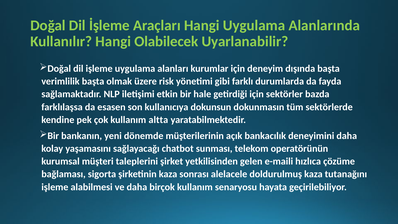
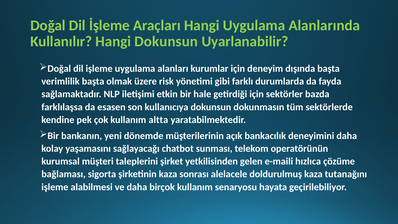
Hangi Olabilecek: Olabilecek -> Dokunsun (166, 42)
